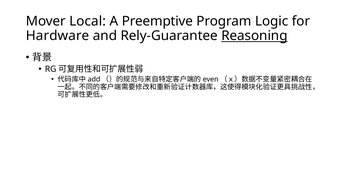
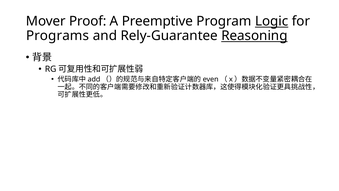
Local: Local -> Proof (88, 21)
Logic underline: none -> present (272, 21)
Hardware: Hardware -> Programs (58, 36)
